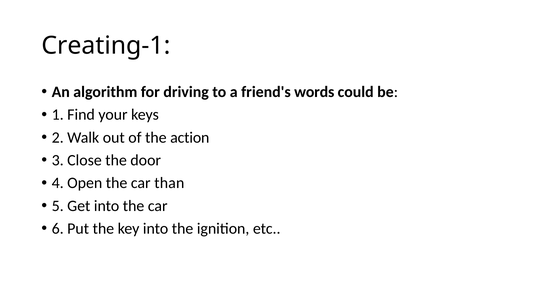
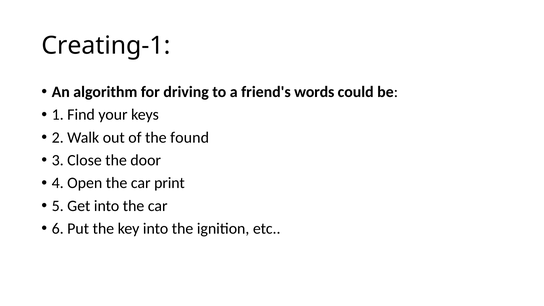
action: action -> found (190, 137)
than: than -> print (169, 183)
